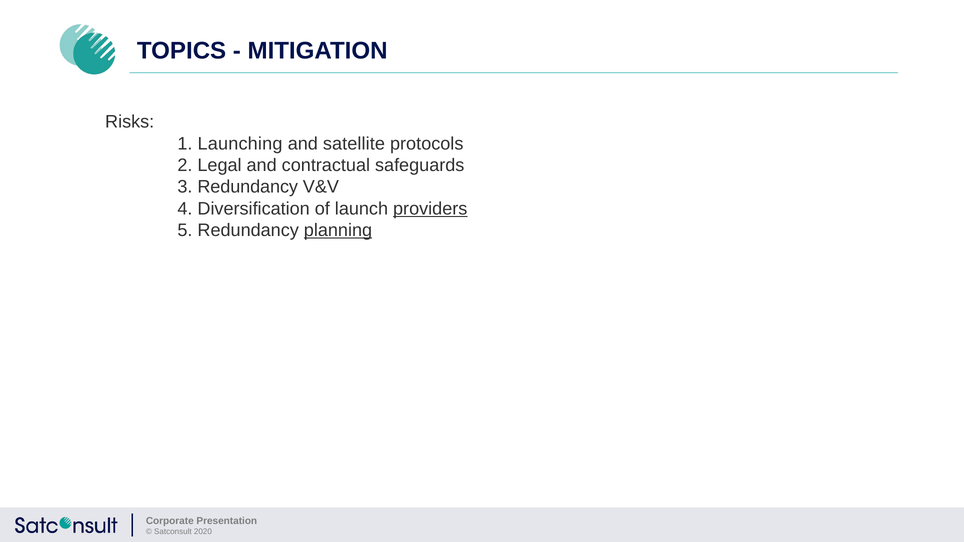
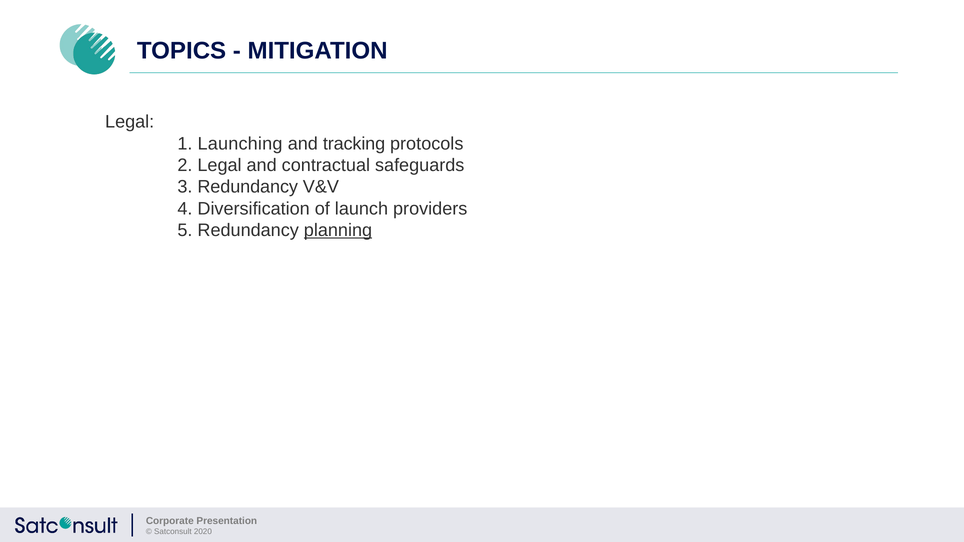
Risks: Risks -> Legal (130, 122)
satellite: satellite -> tracking (354, 144)
providers underline: present -> none (430, 209)
